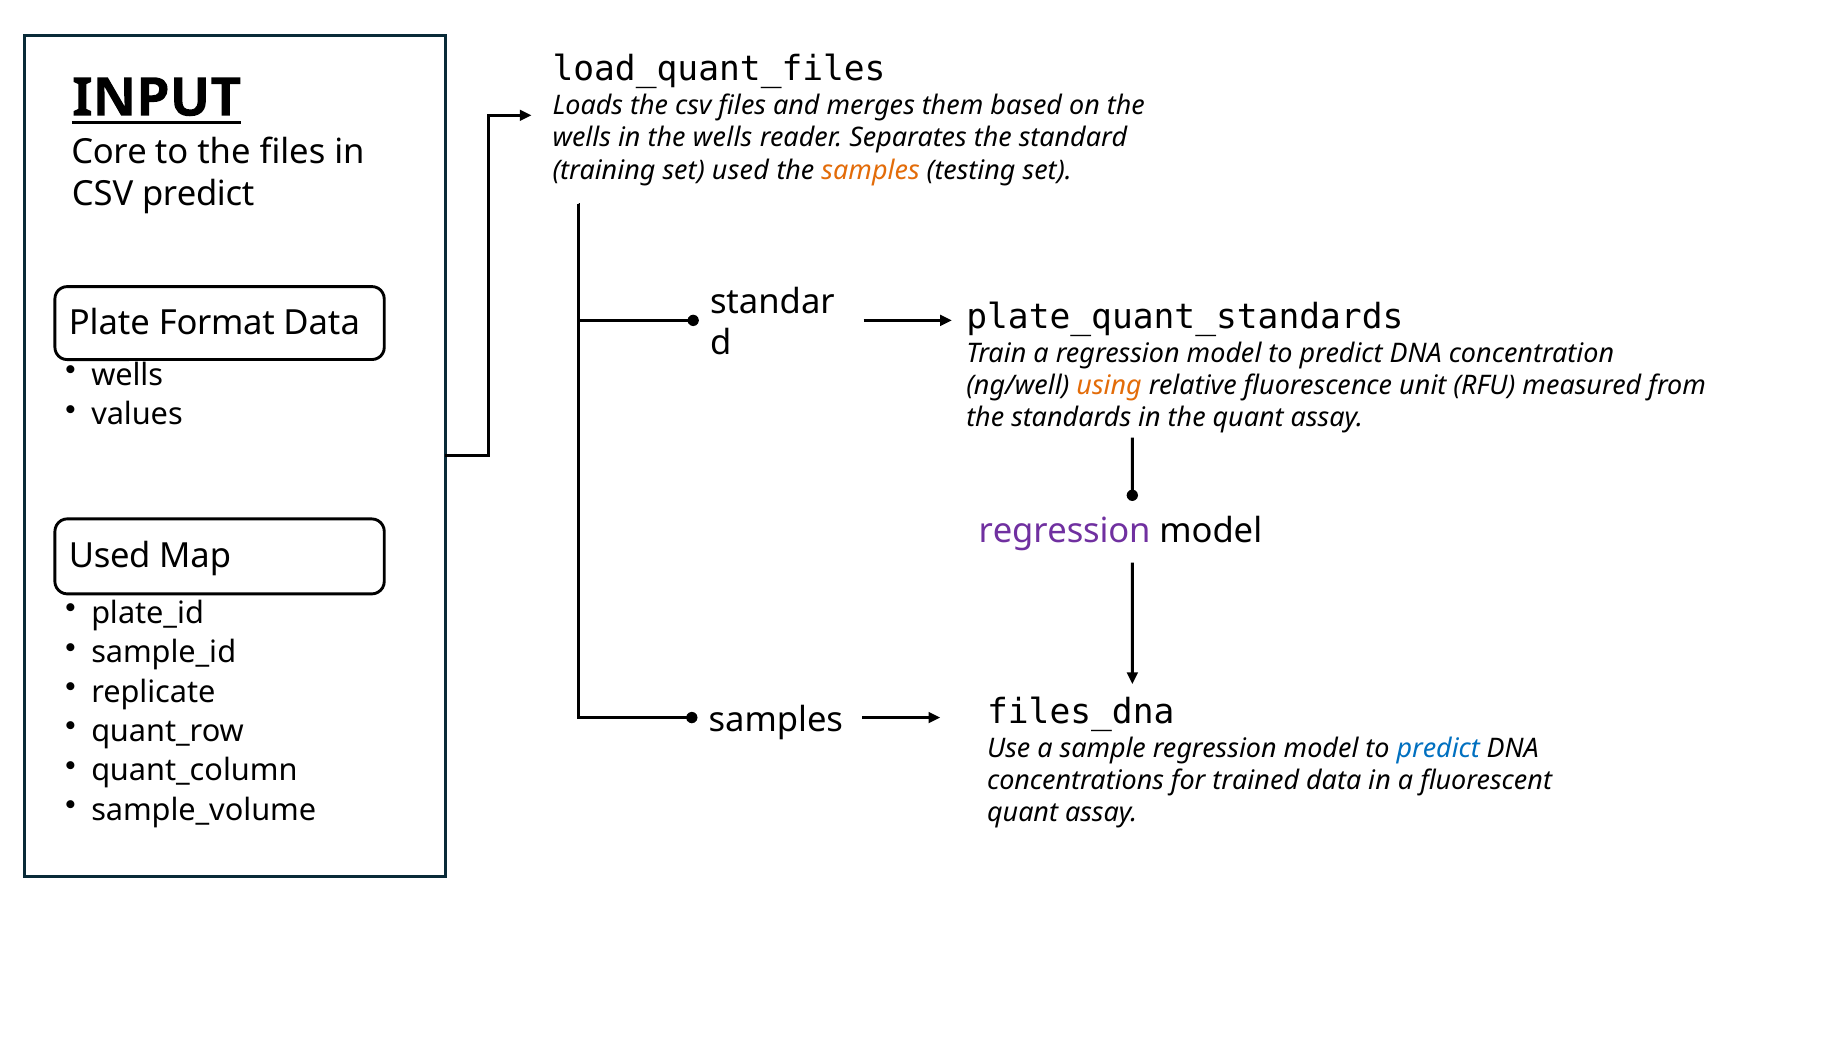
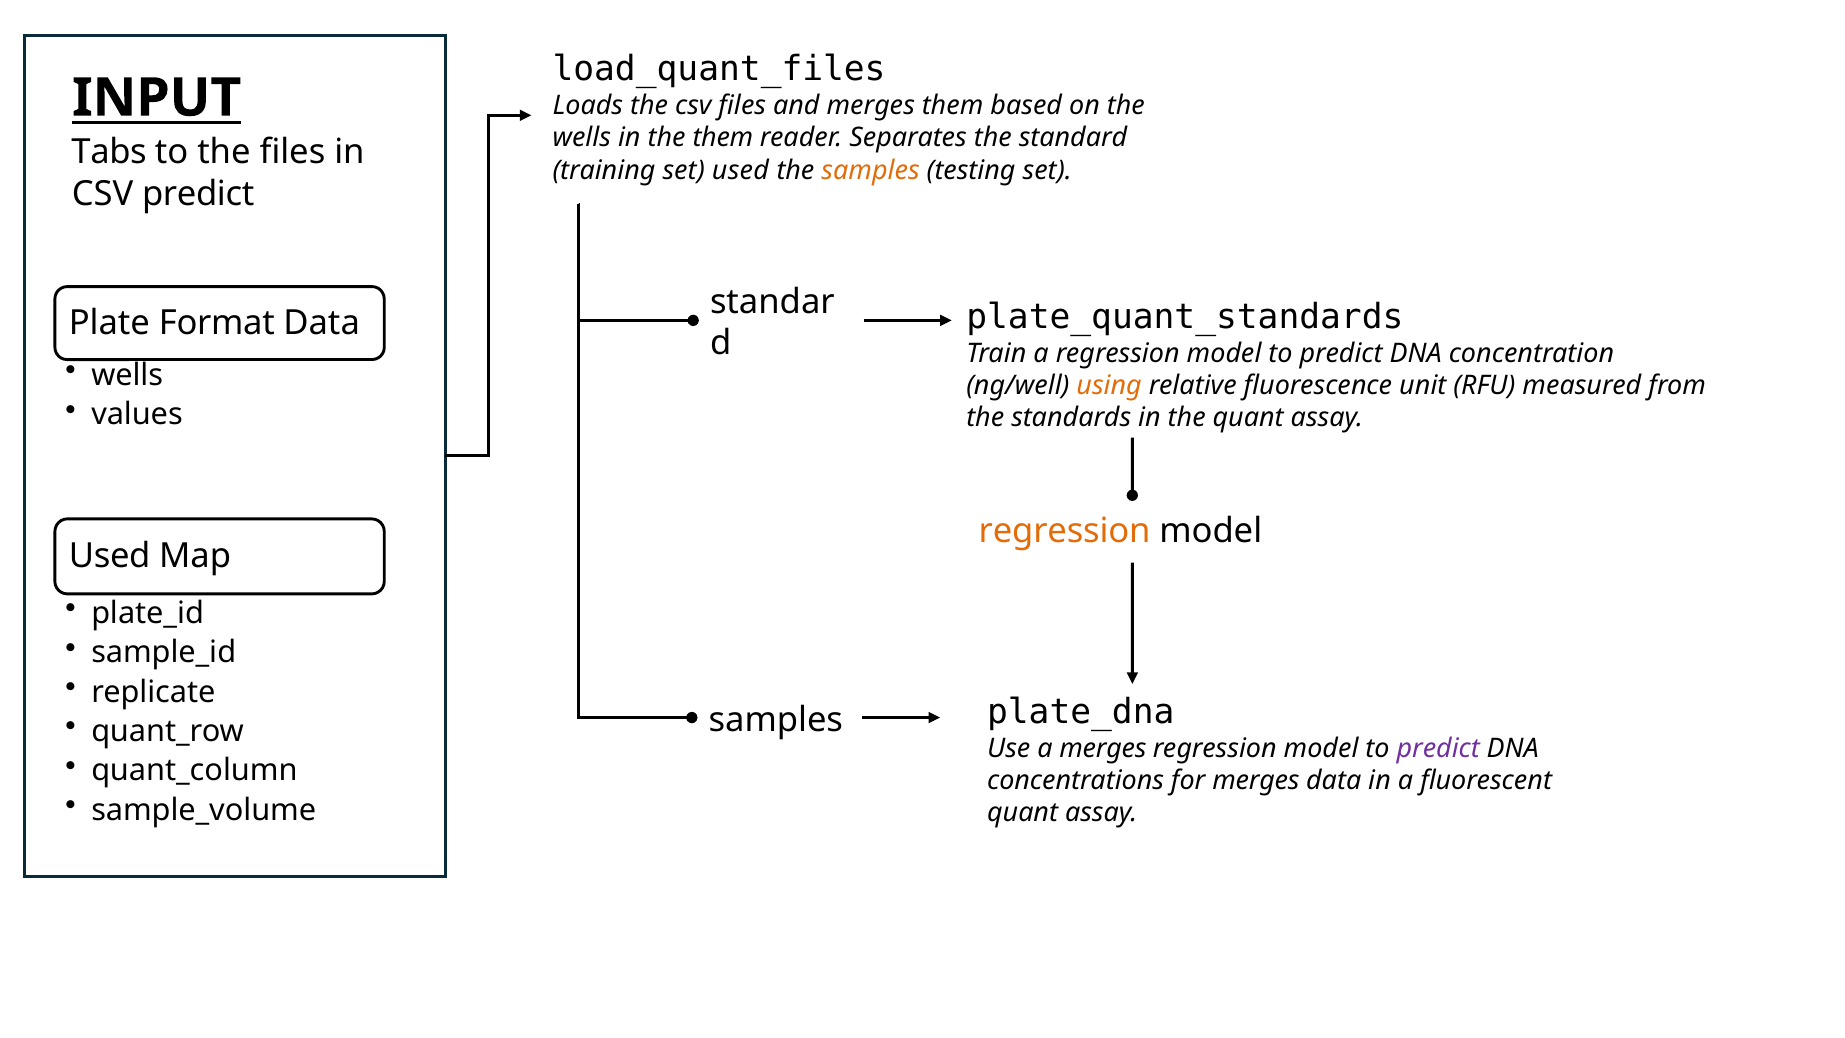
in the wells: wells -> them (723, 138)
Core: Core -> Tabs (109, 152)
regression colour: purple -> orange (1065, 531)
files_dna: files_dna -> plate_dna (1081, 712)
a sample: sample -> merges (1103, 748)
predict colour: blue -> purple (1438, 748)
for trained: trained -> merges (1256, 781)
